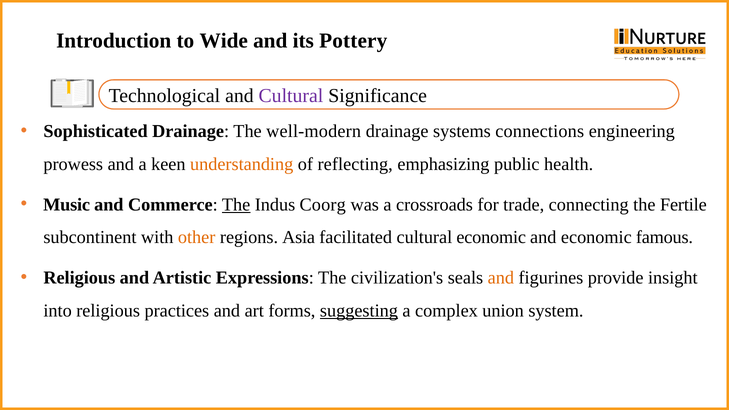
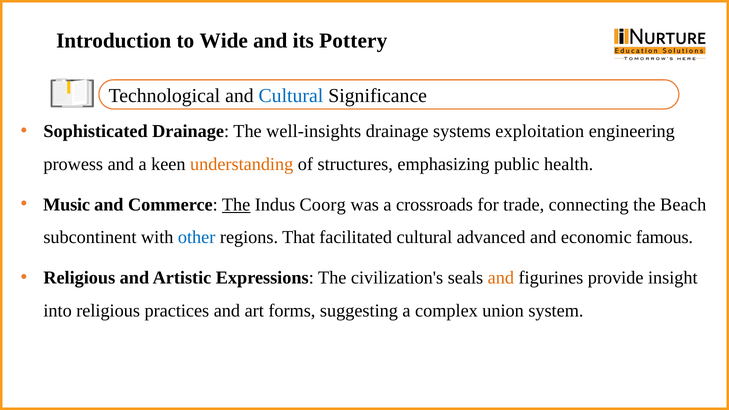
Cultural colour: purple -> blue (291, 96)
well-modern: well-modern -> well-insights (314, 131)
connections: connections -> exploitation (540, 131)
reflecting: reflecting -> structures (355, 164)
Fertile: Fertile -> Beach (683, 205)
other colour: orange -> blue (197, 237)
Asia: Asia -> That (299, 237)
cultural economic: economic -> advanced (491, 237)
suggesting underline: present -> none (359, 311)
